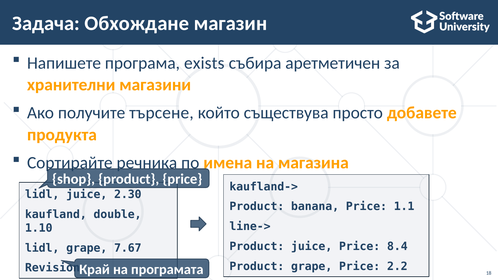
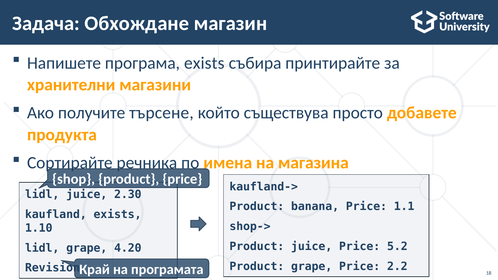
аретметичен: аретметичен -> принтирайте (333, 63)
kaufland double: double -> exists (118, 214)
line->: line-> -> shop-> (250, 227)
8.4: 8.4 -> 5.2 (397, 246)
7.67: 7.67 -> 4.20 (128, 248)
